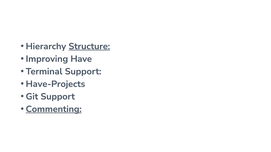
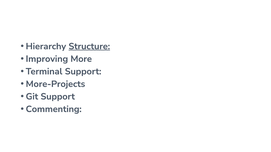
Have: Have -> More (81, 59)
Have-Projects: Have-Projects -> More-Projects (55, 84)
Commenting underline: present -> none (54, 109)
